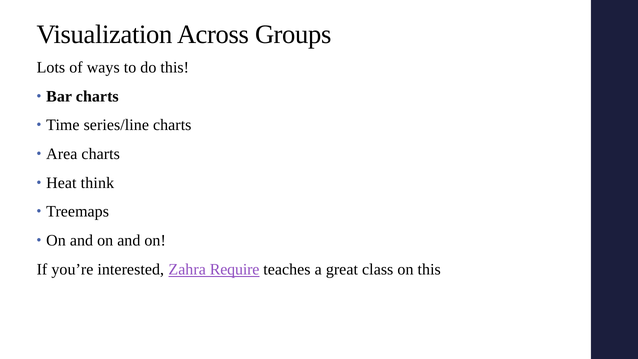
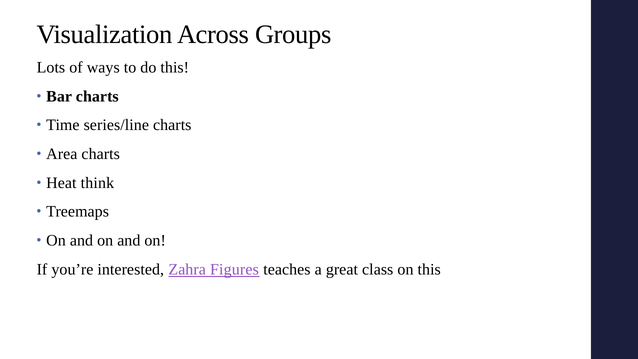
Require: Require -> Figures (234, 269)
